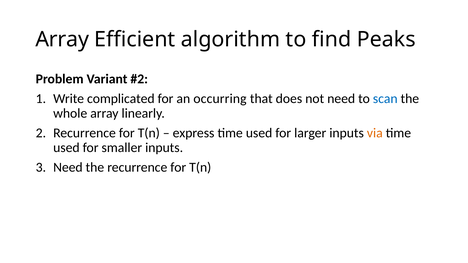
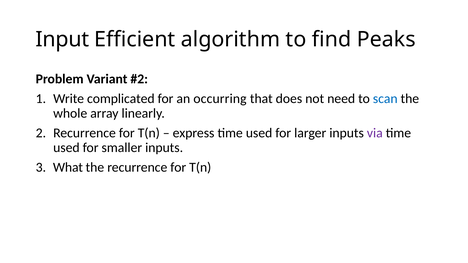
Array: Array -> Input (62, 39)
via colour: orange -> purple (375, 133)
Need: Need -> What (68, 167)
